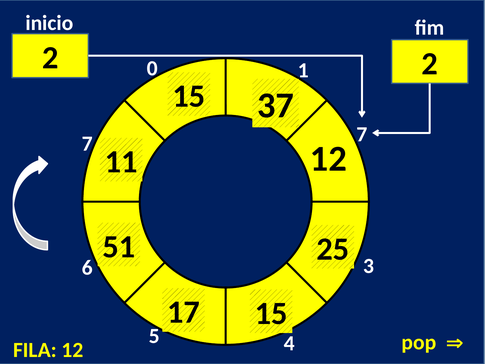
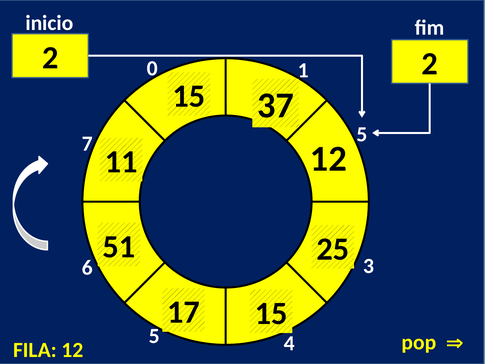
7 7: 7 -> 5 (362, 134)
